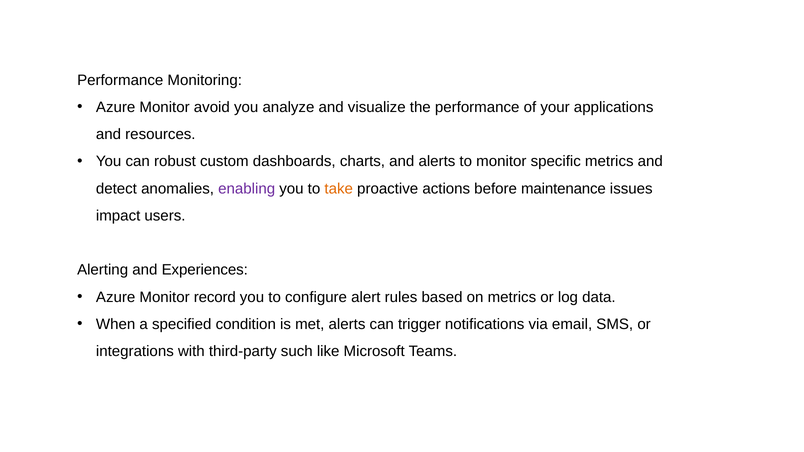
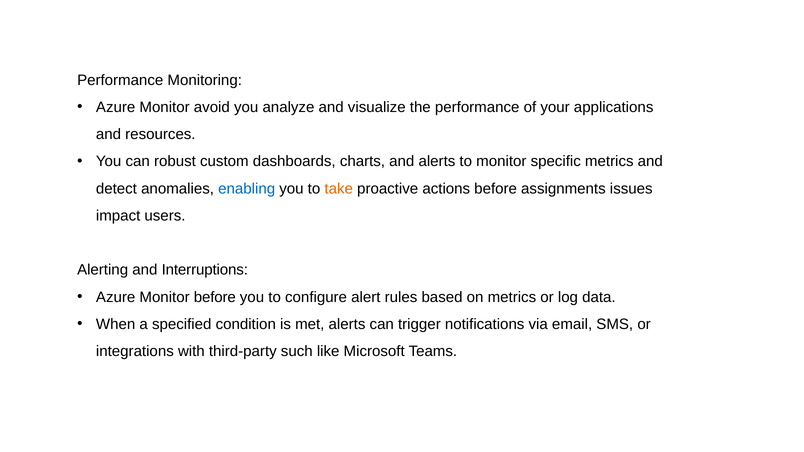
enabling colour: purple -> blue (247, 189)
maintenance: maintenance -> assignments (563, 189)
Experiences: Experiences -> Interruptions (205, 270)
Monitor record: record -> before (215, 297)
